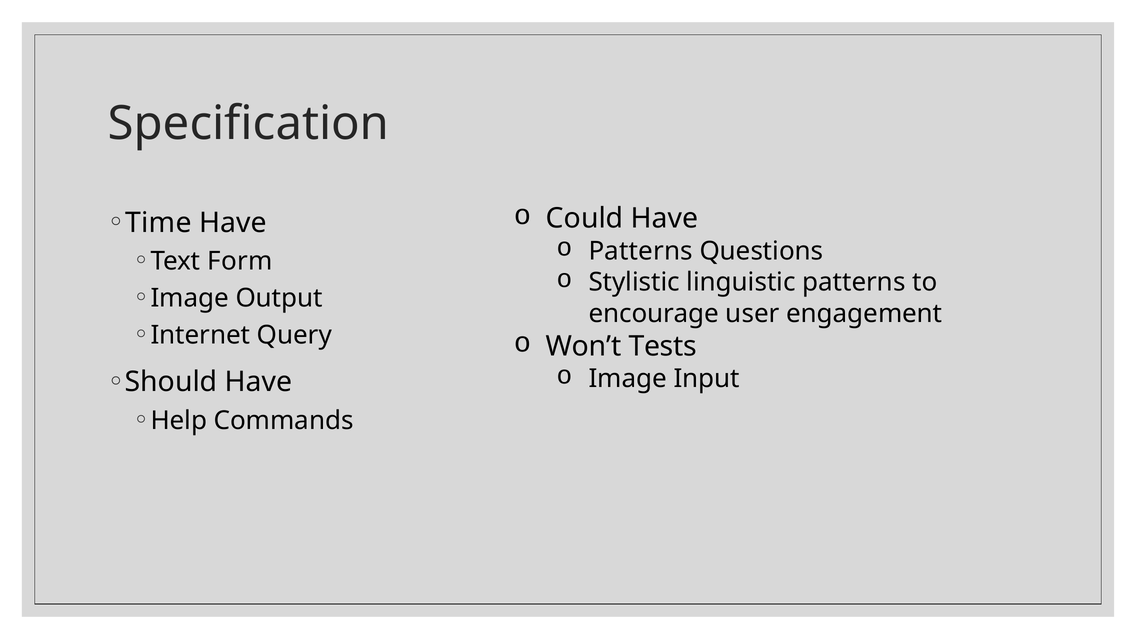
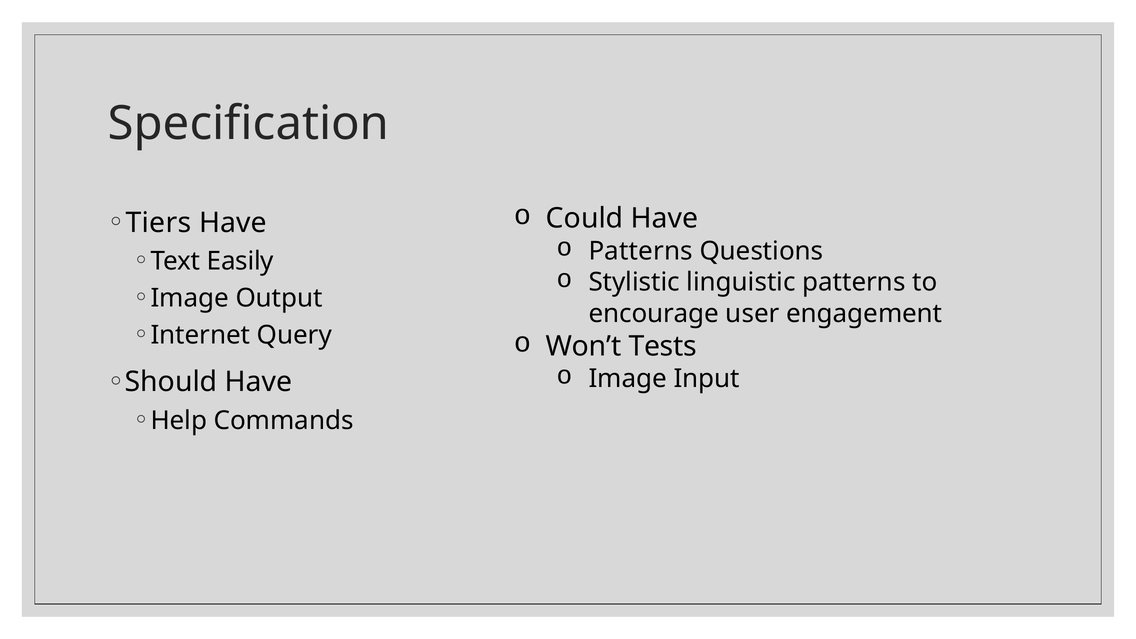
Time: Time -> Tiers (158, 223)
Form: Form -> Easily (240, 261)
